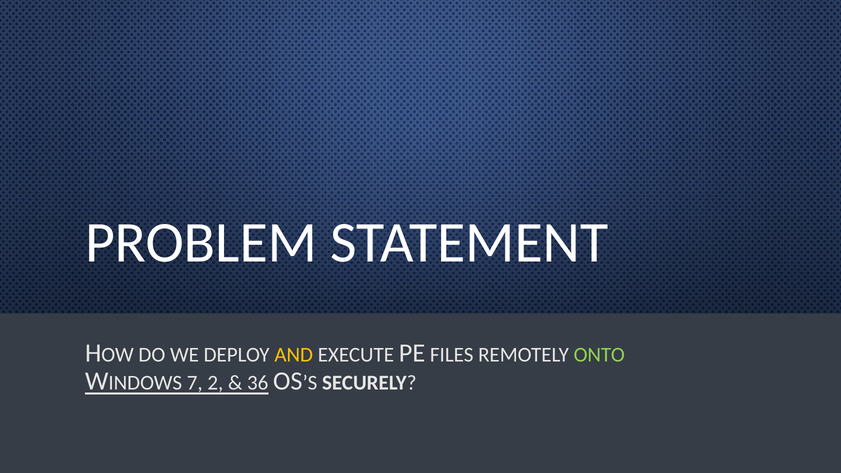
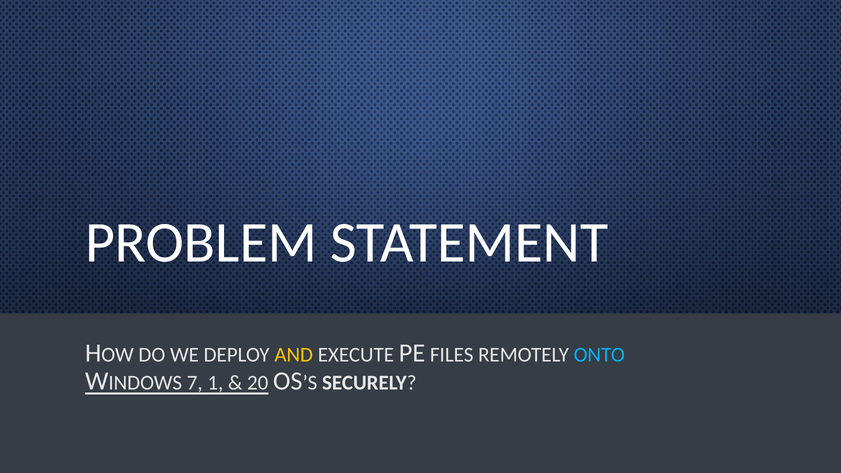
ONTO colour: light green -> light blue (599, 355)
2: 2 -> 1 (215, 383)
36: 36 -> 20 (258, 383)
